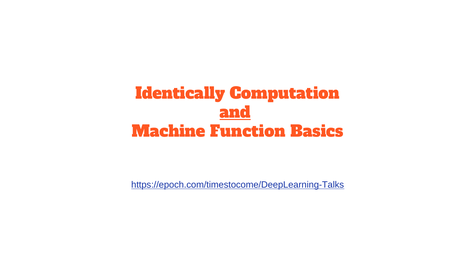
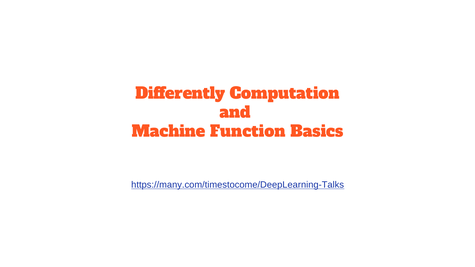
Identically: Identically -> Differently (180, 94)
and underline: present -> none (235, 113)
https://epoch.com/timestocome/DeepLearning-Talks: https://epoch.com/timestocome/DeepLearning-Talks -> https://many.com/timestocome/DeepLearning-Talks (238, 185)
